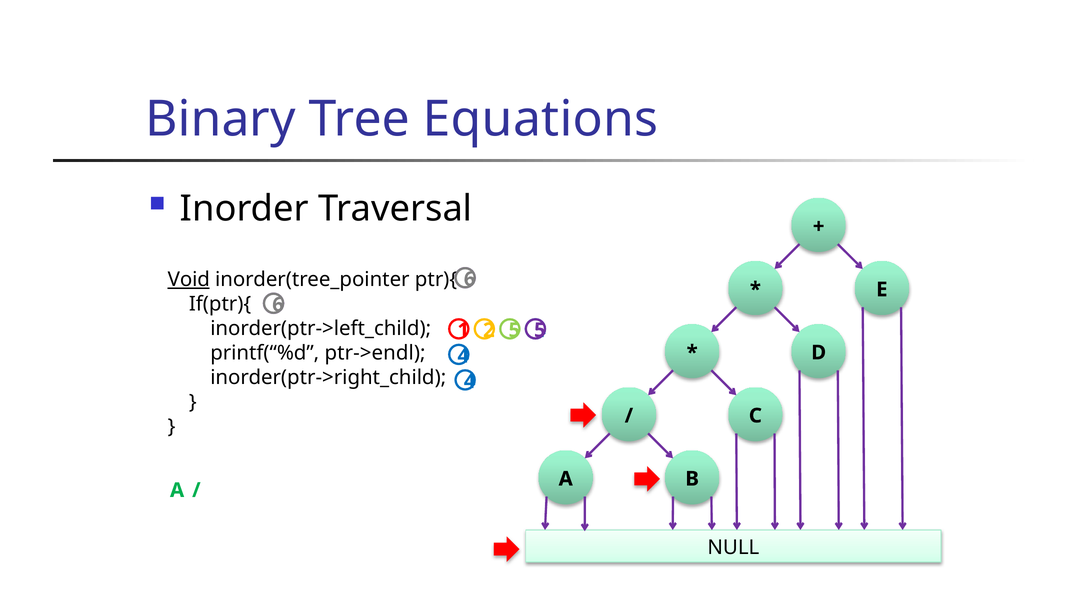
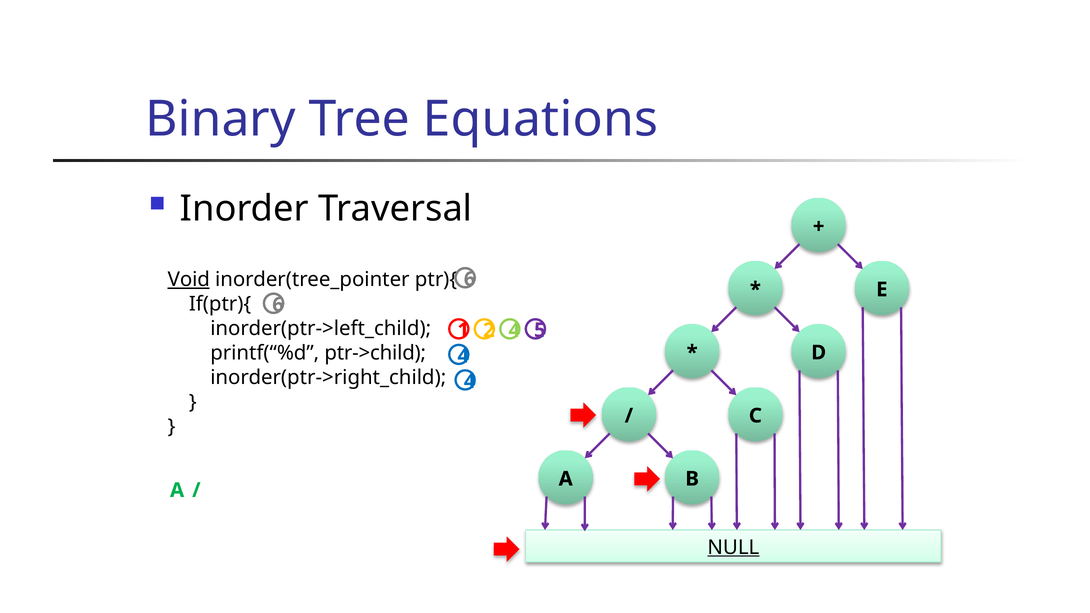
2 5: 5 -> 4 (514, 330)
ptr->endl: ptr->endl -> ptr->child (375, 353)
NULL underline: none -> present (733, 547)
